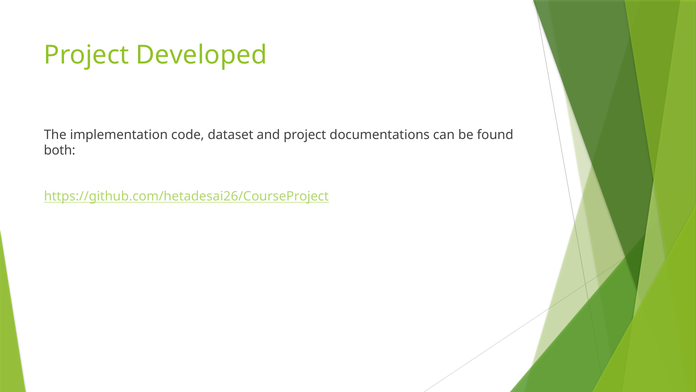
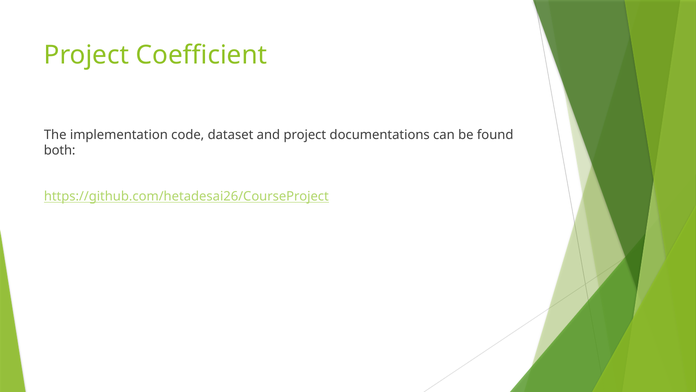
Developed: Developed -> Coefficient (201, 55)
